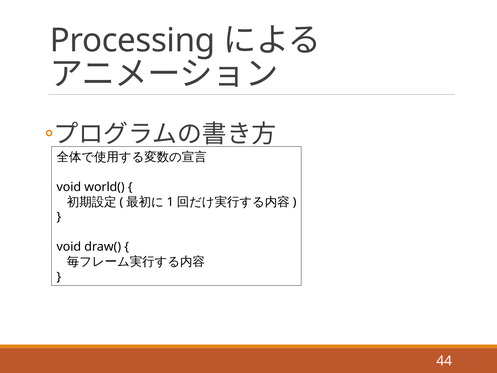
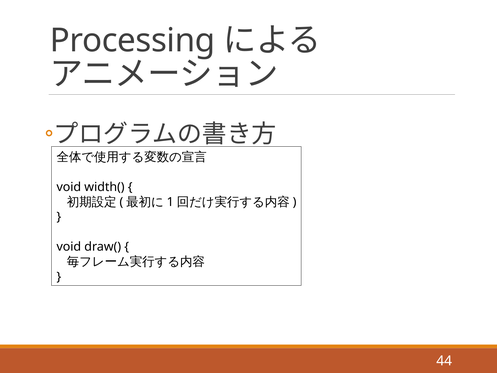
world(: world( -> width( (104, 187)
